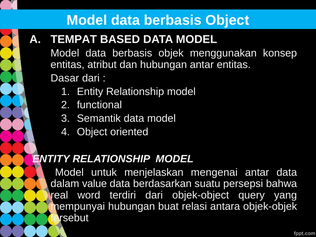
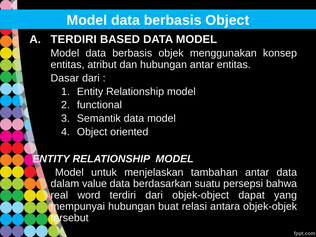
A TEMPAT: TEMPAT -> TERDIRI (74, 39)
mengenai: mengenai -> tambahan (214, 172)
query: query -> dapat (252, 195)
